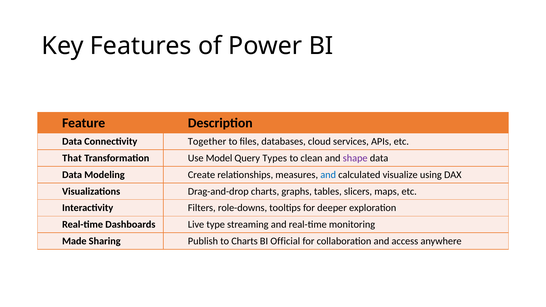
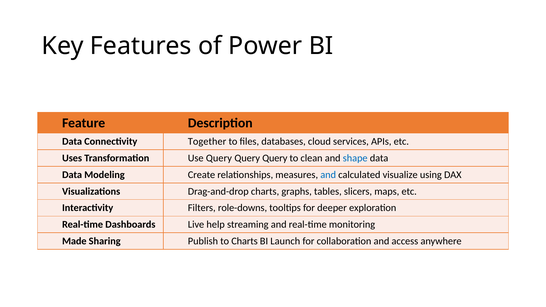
That: That -> Uses (72, 158)
Use Model: Model -> Query (219, 158)
Types: Types -> Query (275, 158)
shape colour: purple -> blue (355, 158)
type: type -> help (216, 225)
Official: Official -> Launch (285, 241)
